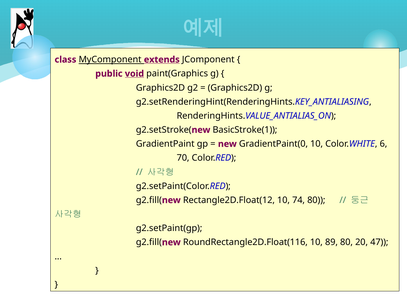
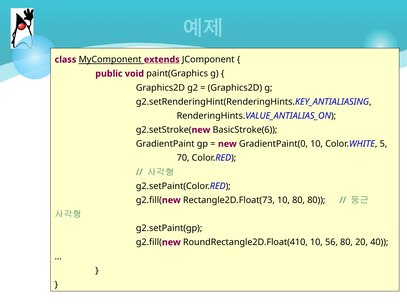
void underline: present -> none (134, 74)
BasicStroke(1: BasicStroke(1 -> BasicStroke(6 (245, 130)
6: 6 -> 5 (383, 144)
Rectangle2D.Float(12: Rectangle2D.Float(12 -> Rectangle2D.Float(73 (229, 200)
10 74: 74 -> 80 (299, 200)
RoundRectangle2D.Float(116: RoundRectangle2D.Float(116 -> RoundRectangle2D.Float(410 (245, 243)
89: 89 -> 56 (331, 243)
47: 47 -> 40 (379, 243)
